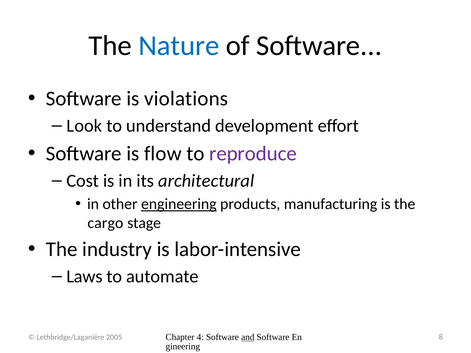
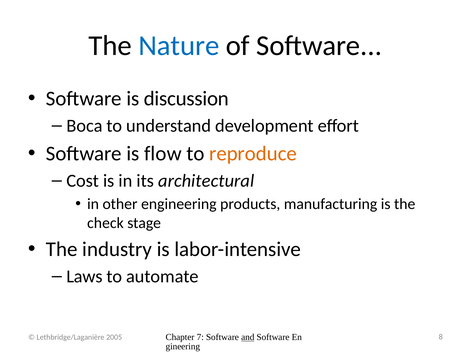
violations: violations -> discussion (186, 99)
Look: Look -> Boca (84, 126)
reproduce colour: purple -> orange (253, 154)
engineering underline: present -> none (179, 204)
cargo: cargo -> check (105, 223)
4: 4 -> 7 (200, 337)
